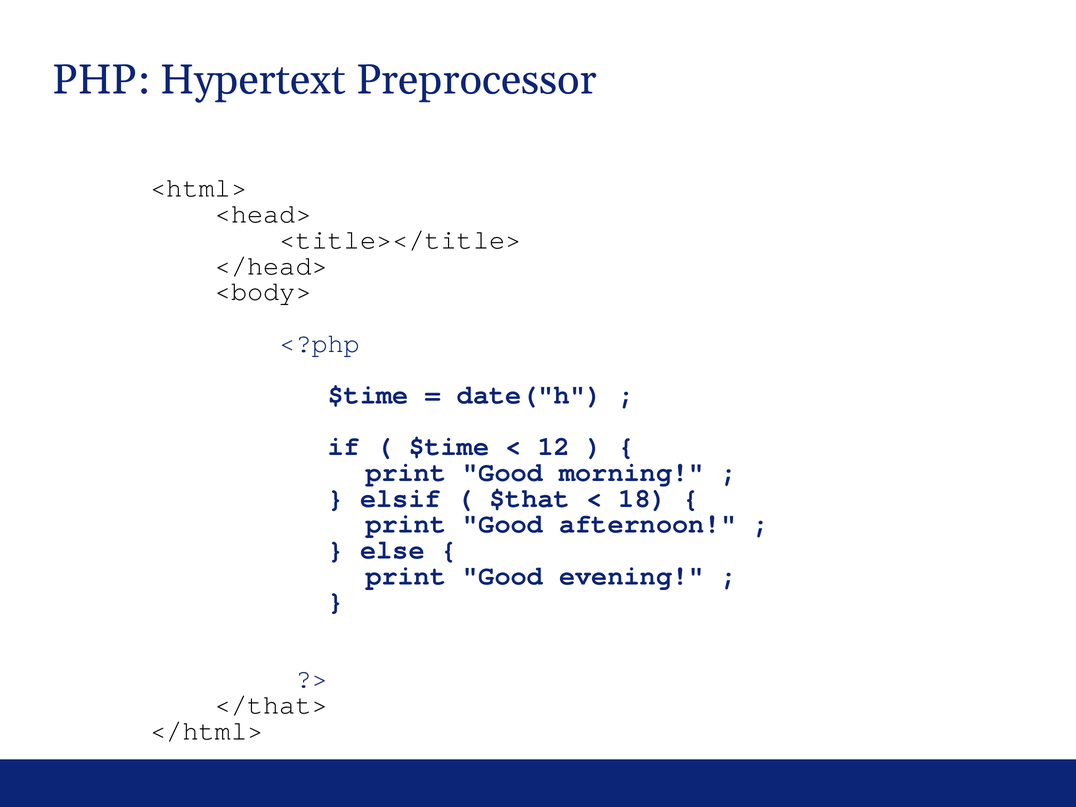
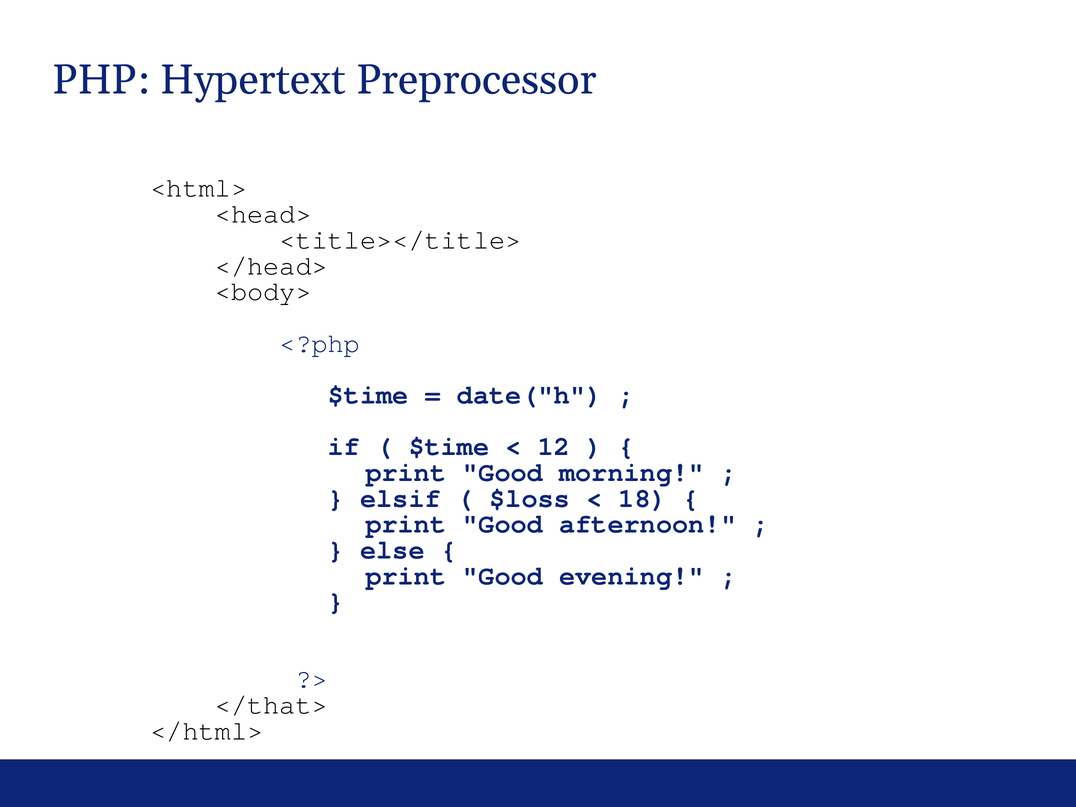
$that: $that -> $loss (530, 498)
